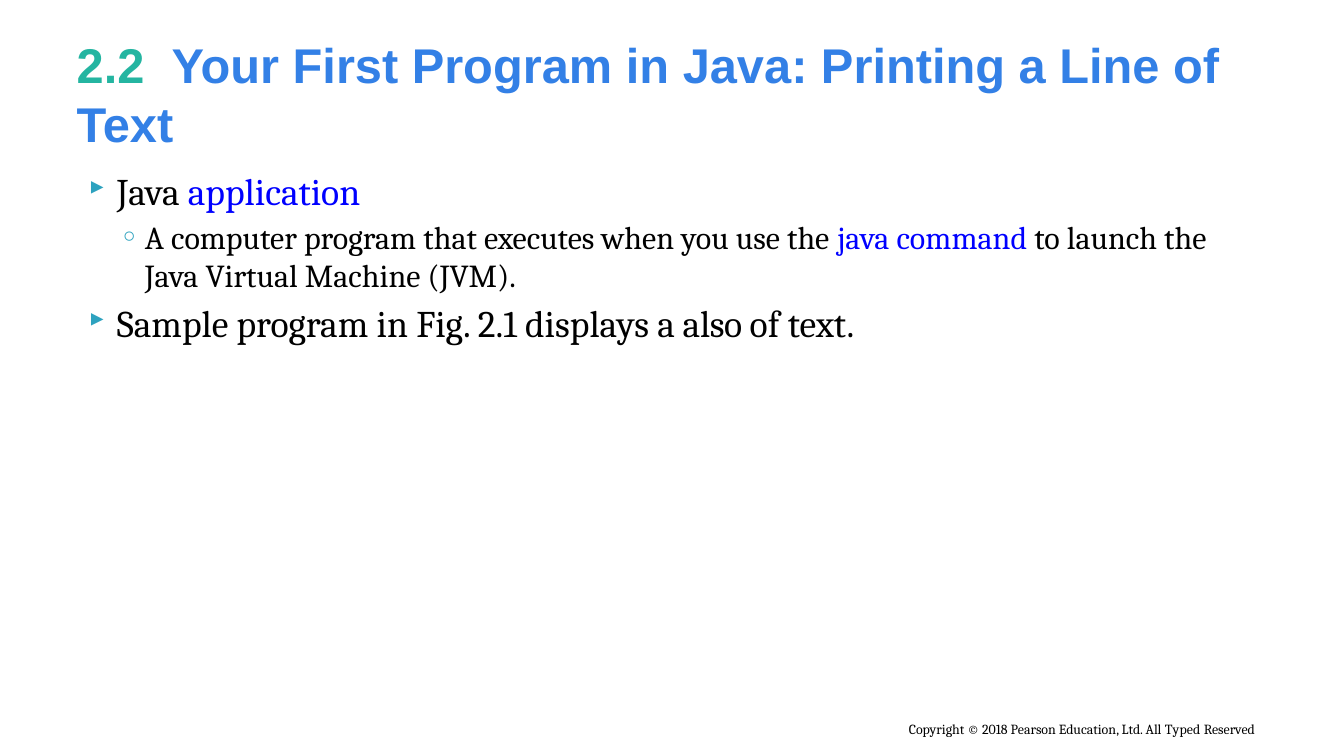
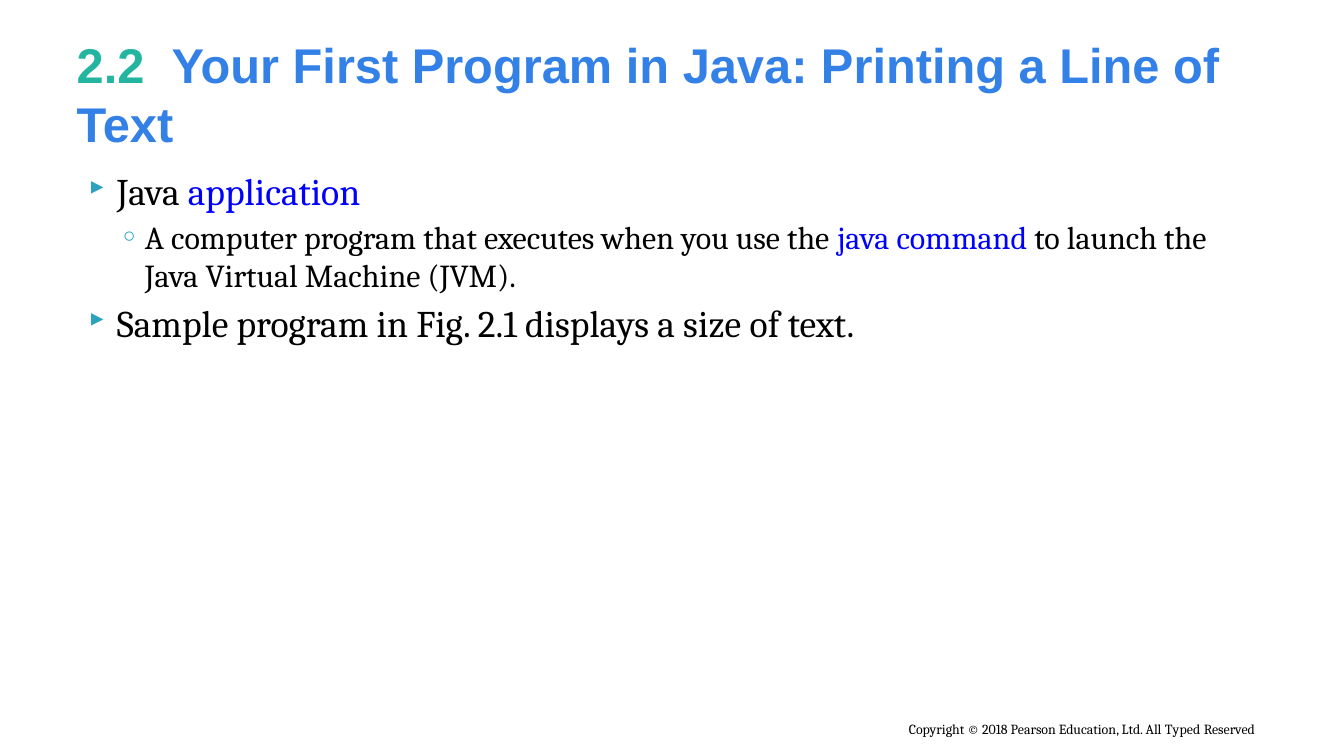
also: also -> size (712, 325)
